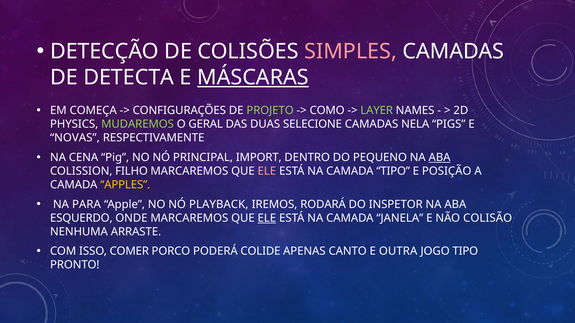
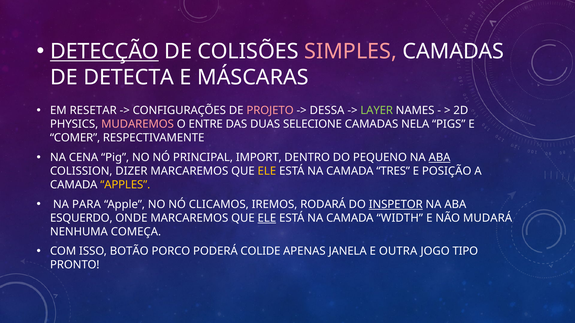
DETECÇÃO underline: none -> present (104, 52)
MÁSCARAS underline: present -> none (253, 78)
COMEÇA: COMEÇA -> RESETAR (93, 111)
PROJETO colour: light green -> pink (270, 111)
COMO: COMO -> DESSA (327, 111)
MUDAREMOS colour: light green -> pink (138, 124)
GERAL: GERAL -> ENTRE (206, 124)
NOVAS: NOVAS -> COMER (75, 138)
FILHO: FILHO -> DIZER (131, 171)
ELE colour: pink -> yellow (267, 171)
CAMADA TIPO: TIPO -> TRES (393, 171)
PLAYBACK: PLAYBACK -> CLICAMOS (219, 205)
INSPETOR underline: none -> present (396, 205)
JANELA: JANELA -> WIDTH (400, 218)
COLISÃO: COLISÃO -> MUDARÁ (488, 218)
ARRASTE: ARRASTE -> COMEÇA (136, 232)
COMER: COMER -> BOTÃO (129, 252)
CANTO: CANTO -> JANELA (348, 252)
